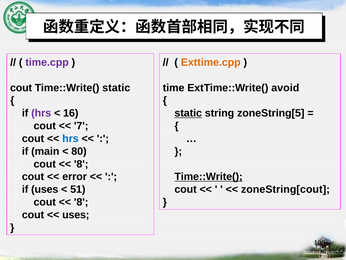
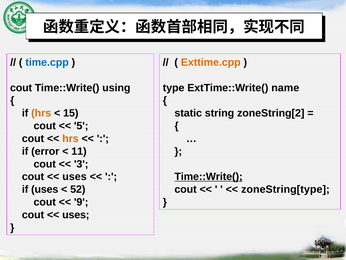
time.cpp colour: purple -> blue (47, 62)
Time::Write( static: static -> using (116, 88)
time: time -> type (174, 88)
avoid: avoid -> name (285, 88)
hrs colour: purple -> orange (41, 113)
16: 16 -> 15 (71, 113)
static underline: present -> none (188, 113)
zoneString[5: zoneString[5 -> zoneString[2 (271, 113)
7: 7 -> 5 (81, 126)
hrs colour: blue -> orange (70, 138)
main: main -> error (45, 151)
80: 80 -> 11 (79, 151)
8: 8 -> 3 (81, 164)
error: error -> uses (75, 176)
51: 51 -> 52 (78, 189)
zoneString[cout: zoneString[cout -> zoneString[type (285, 189)
8: 8 -> 9 (81, 202)
